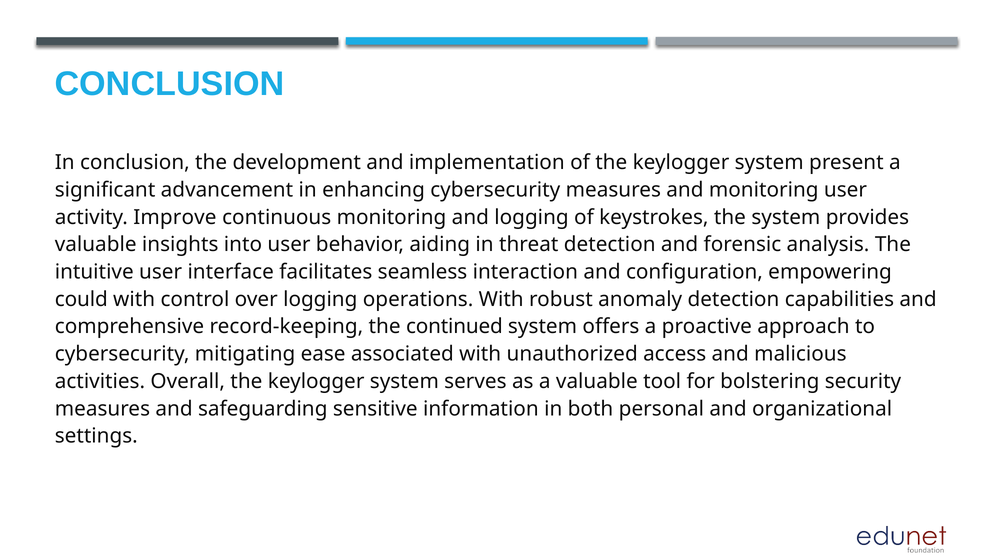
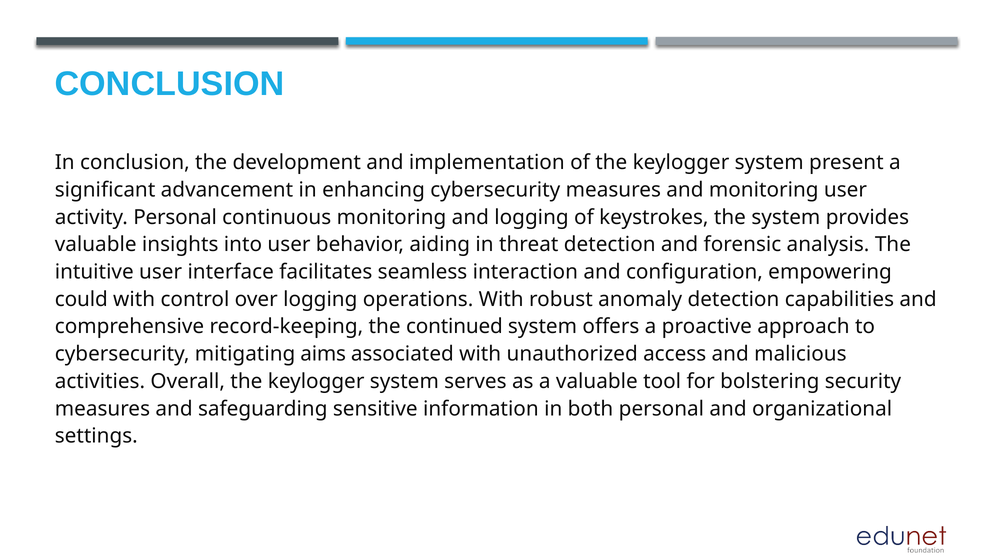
activity Improve: Improve -> Personal (175, 217)
ease: ease -> aims (323, 354)
